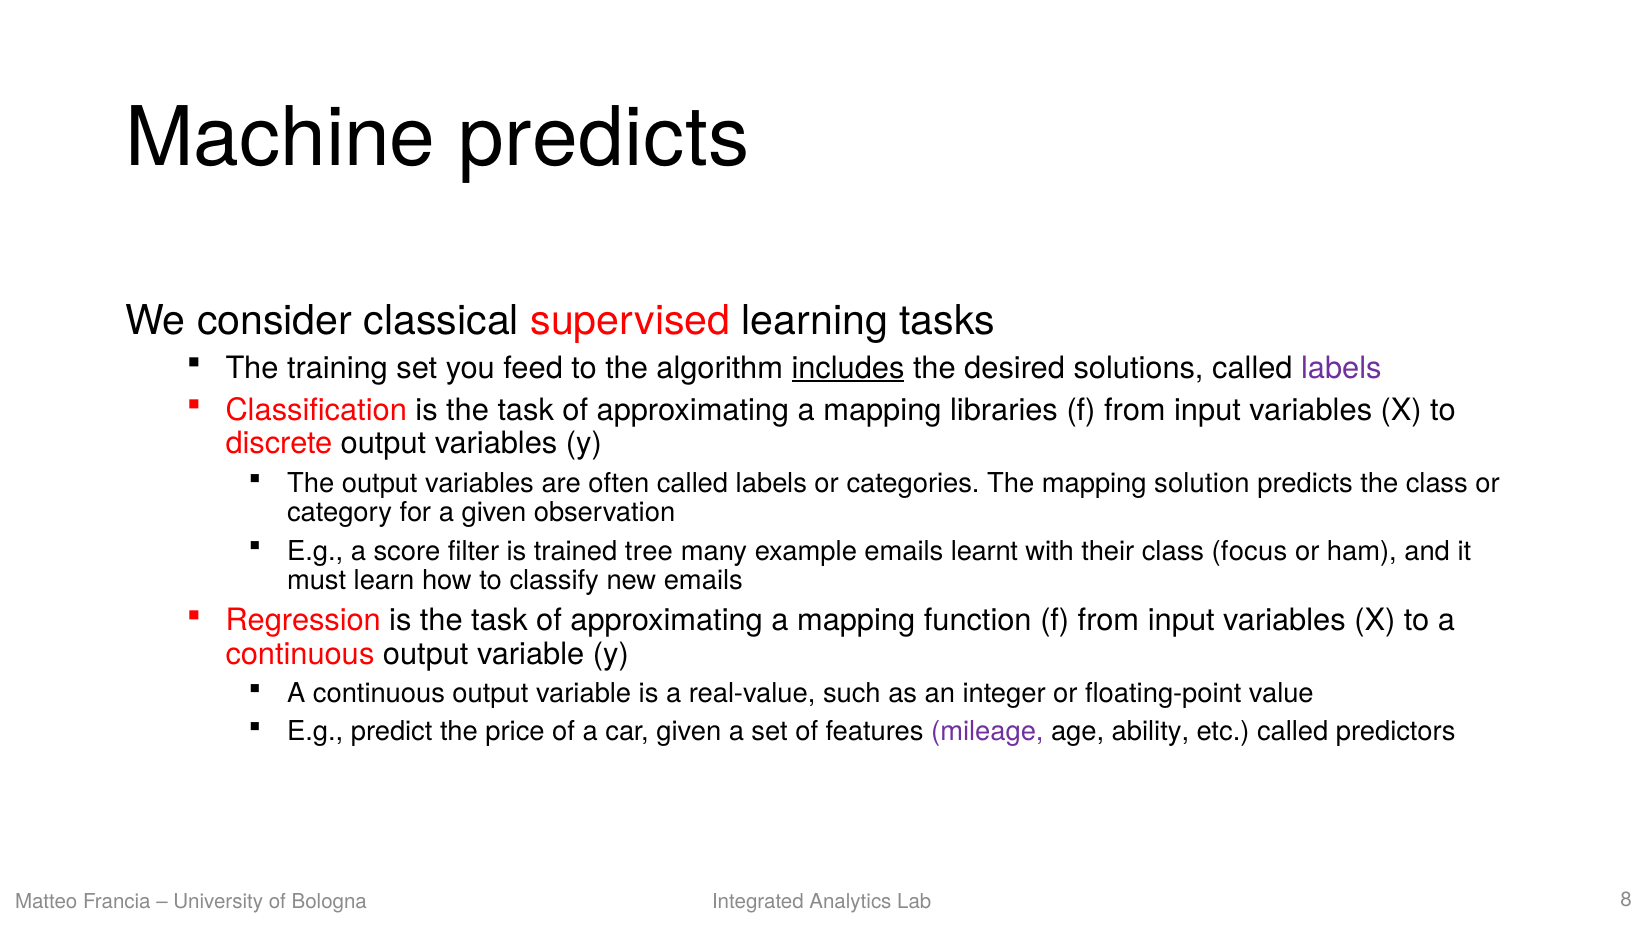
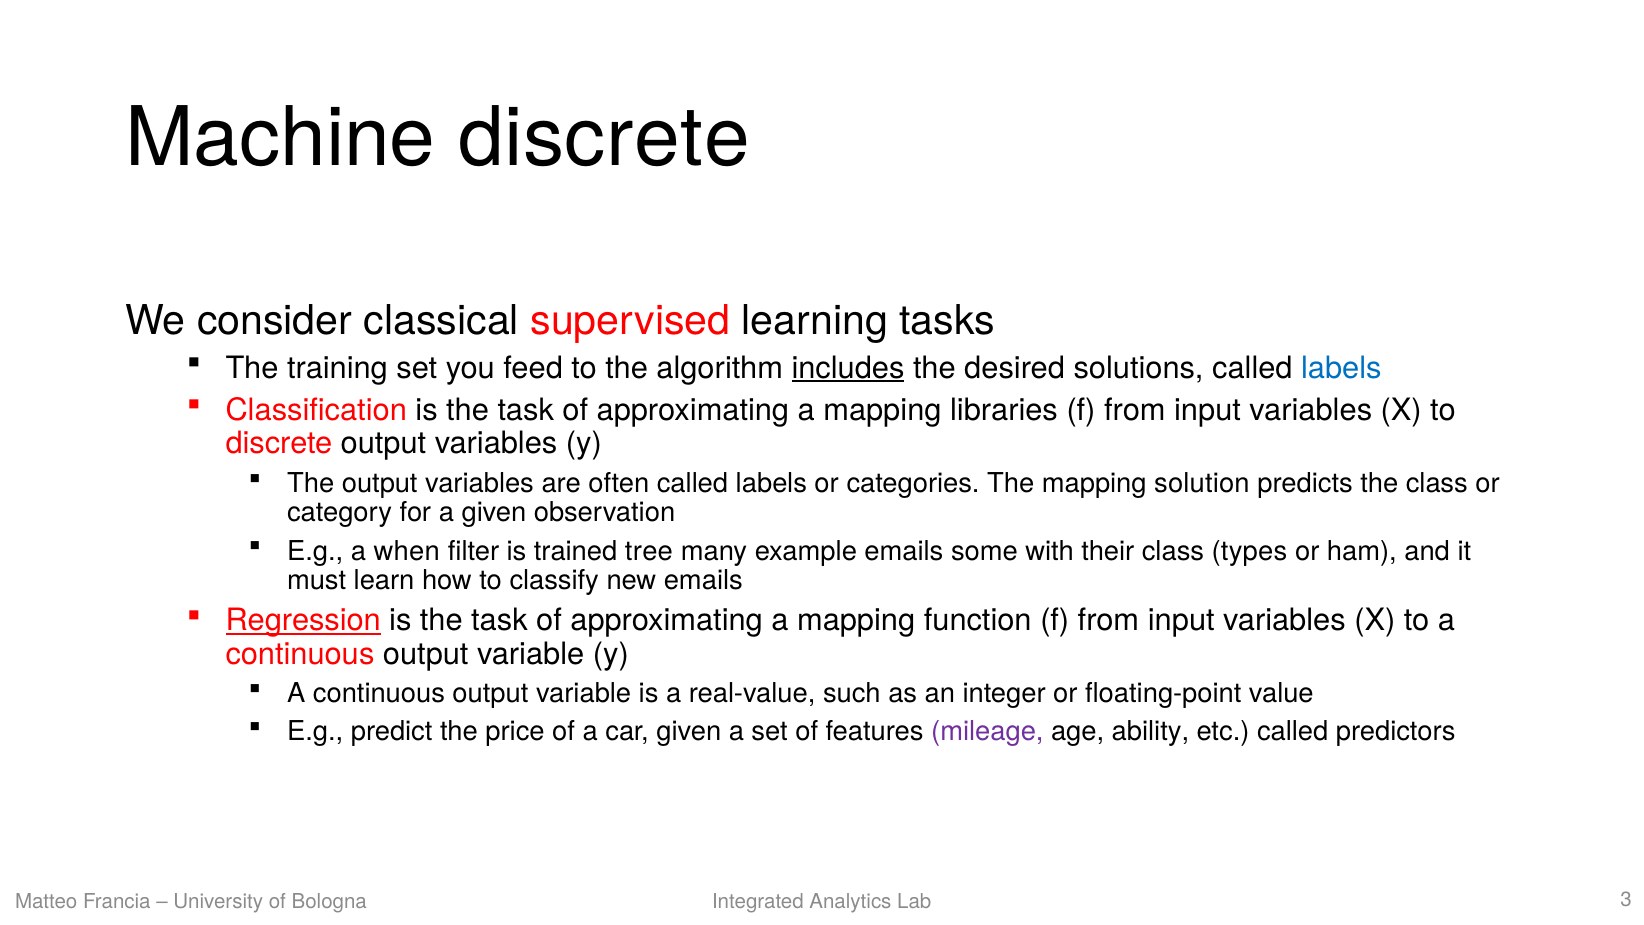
Machine predicts: predicts -> discrete (604, 138)
labels colour: purple -> blue (1341, 368)
score: score -> when (407, 551)
learnt: learnt -> some (984, 551)
focus: focus -> types (1249, 551)
Regression underline: none -> present (303, 620)
8: 8 -> 3 (1626, 899)
